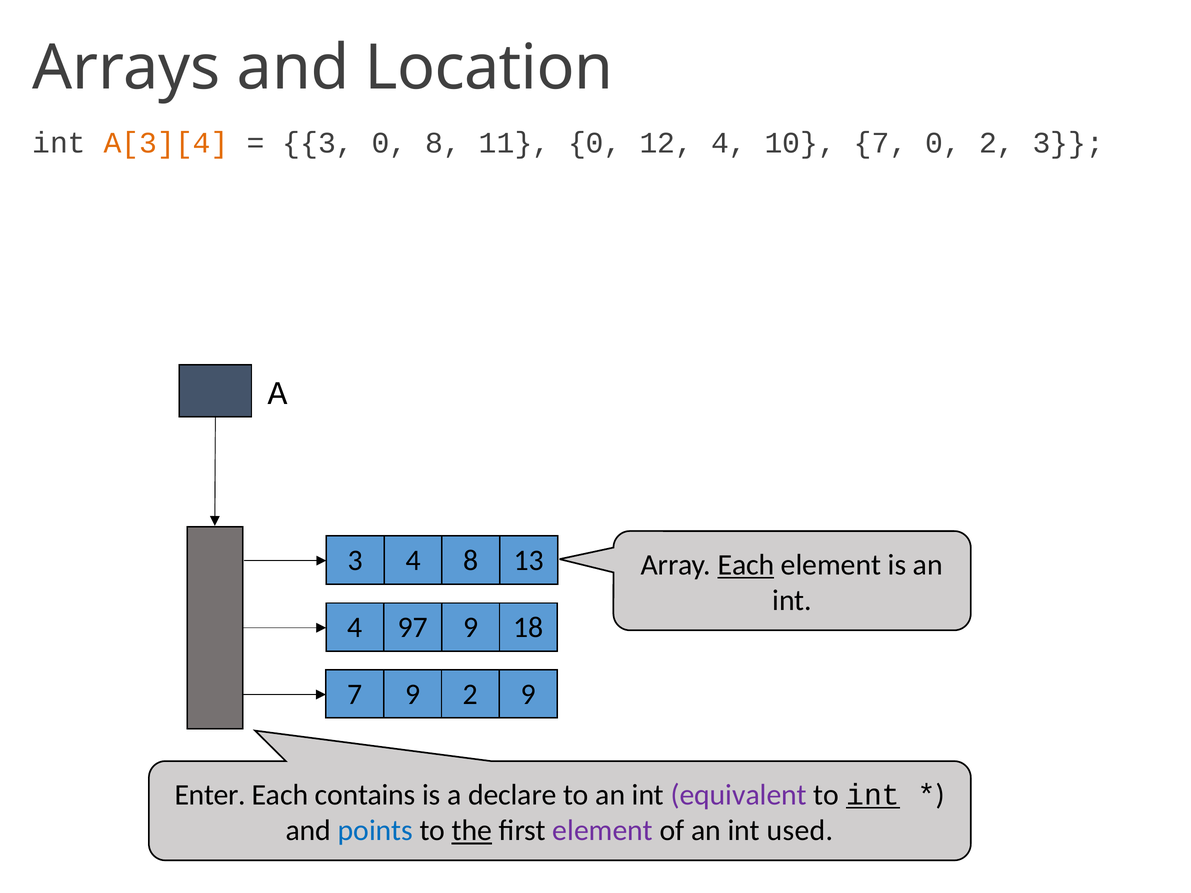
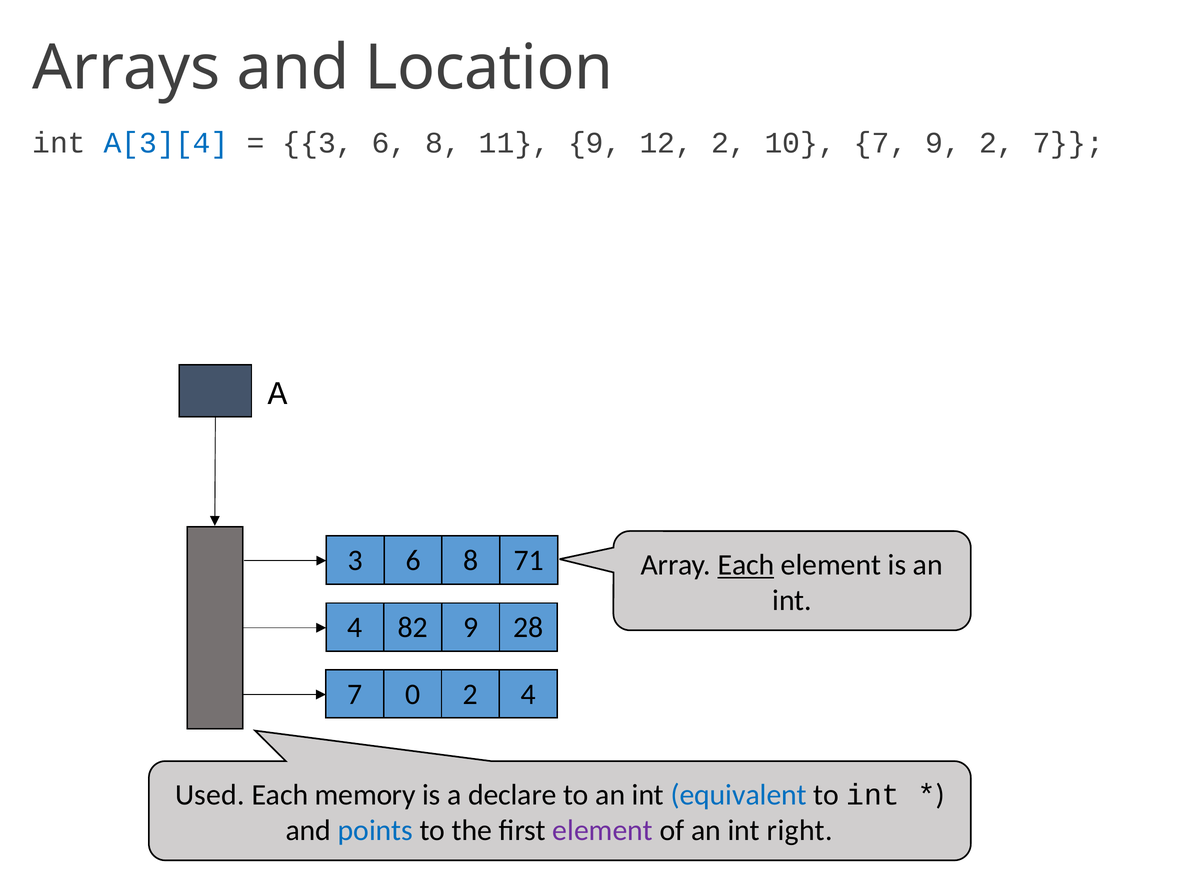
A[3][4 colour: orange -> blue (166, 143)
0: 0 -> 6 (389, 143)
11 0: 0 -> 9 (595, 143)
12 4: 4 -> 2 (729, 143)
7 0: 0 -> 9 (943, 143)
2 3: 3 -> 7 (1068, 143)
4: 4 -> 6 (413, 560)
13: 13 -> 71 (529, 560)
97: 97 -> 82 (413, 628)
18: 18 -> 28 (528, 628)
7 9: 9 -> 0 (413, 694)
2 9: 9 -> 4 (528, 694)
Enter: Enter -> Used (210, 795)
contains: contains -> memory (365, 795)
equivalent colour: purple -> blue (739, 795)
int underline: present -> none (873, 795)
the underline: present -> none (472, 831)
used: used -> right (800, 831)
